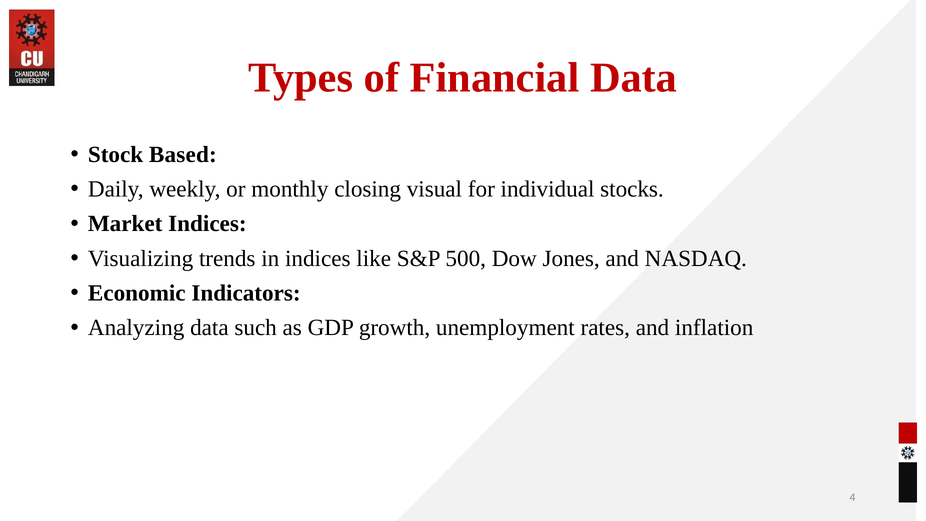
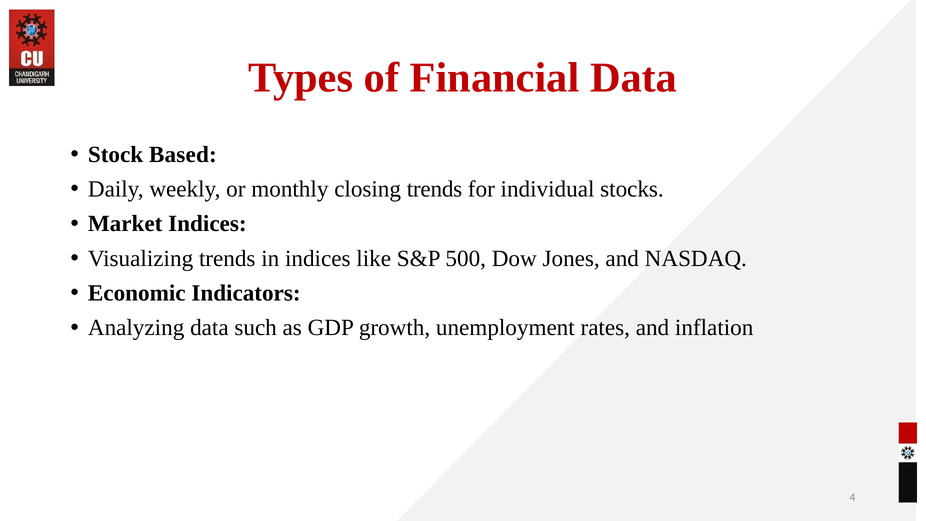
closing visual: visual -> trends (435, 189)
